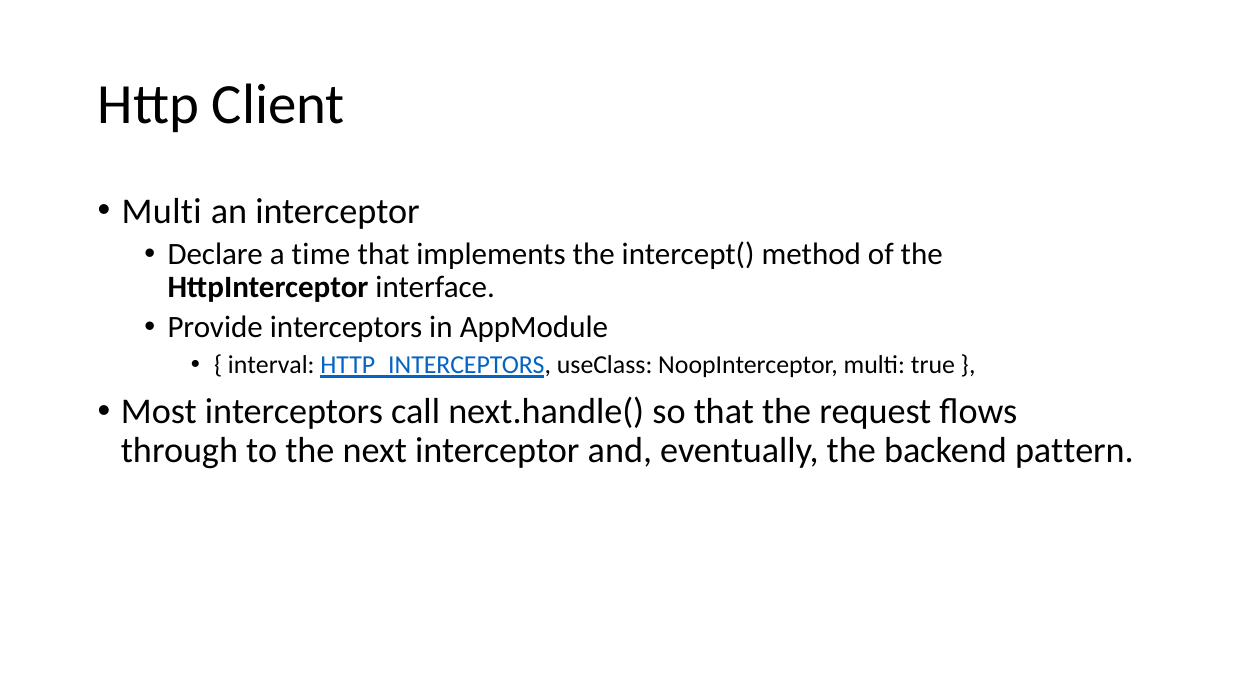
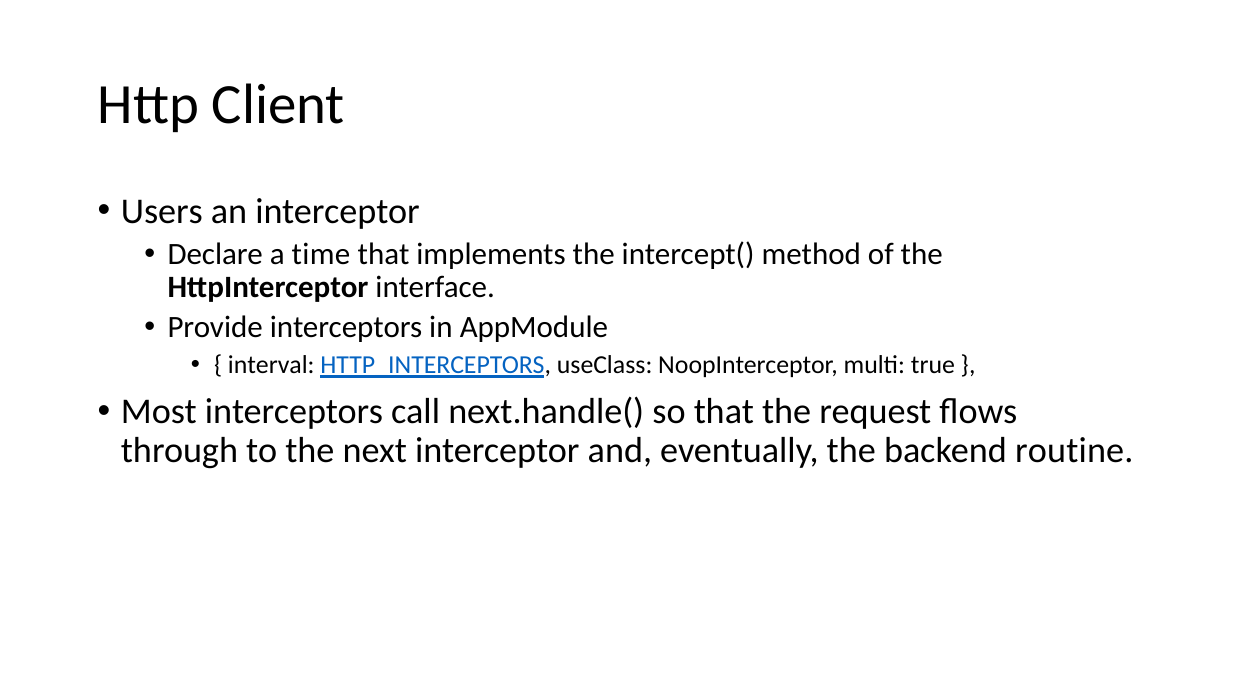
Multi: Multi -> Users (162, 211)
pattern: pattern -> routine (1074, 451)
